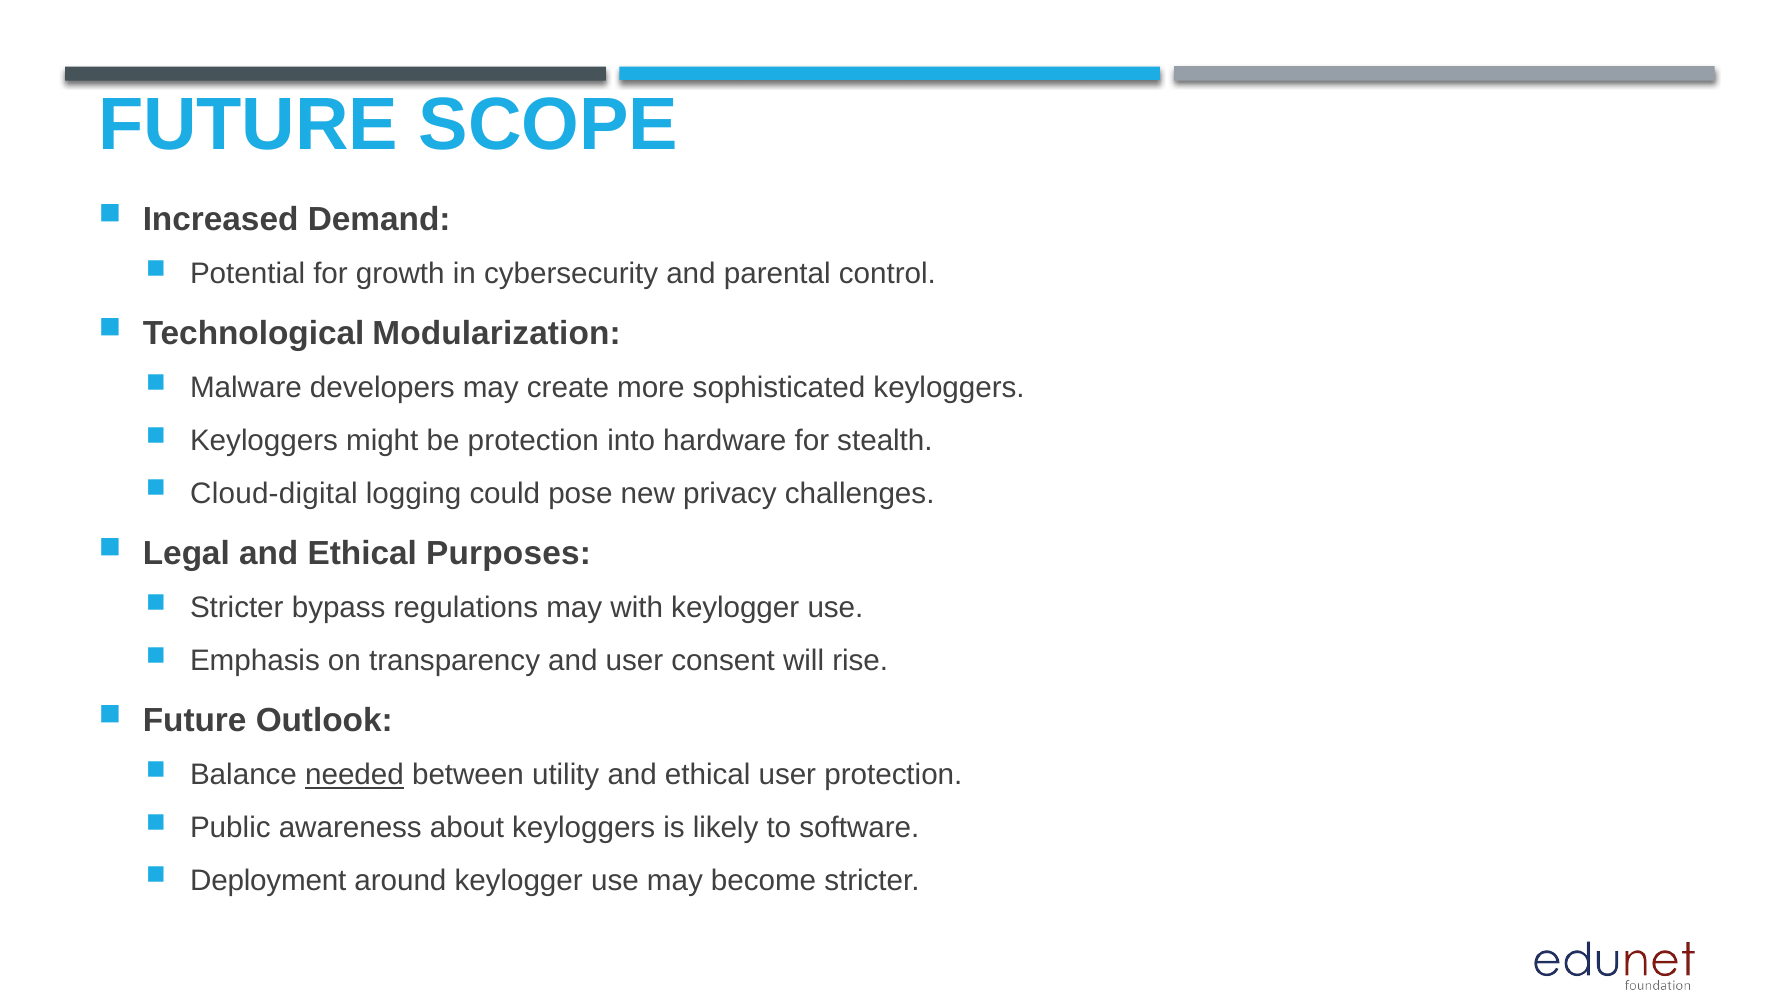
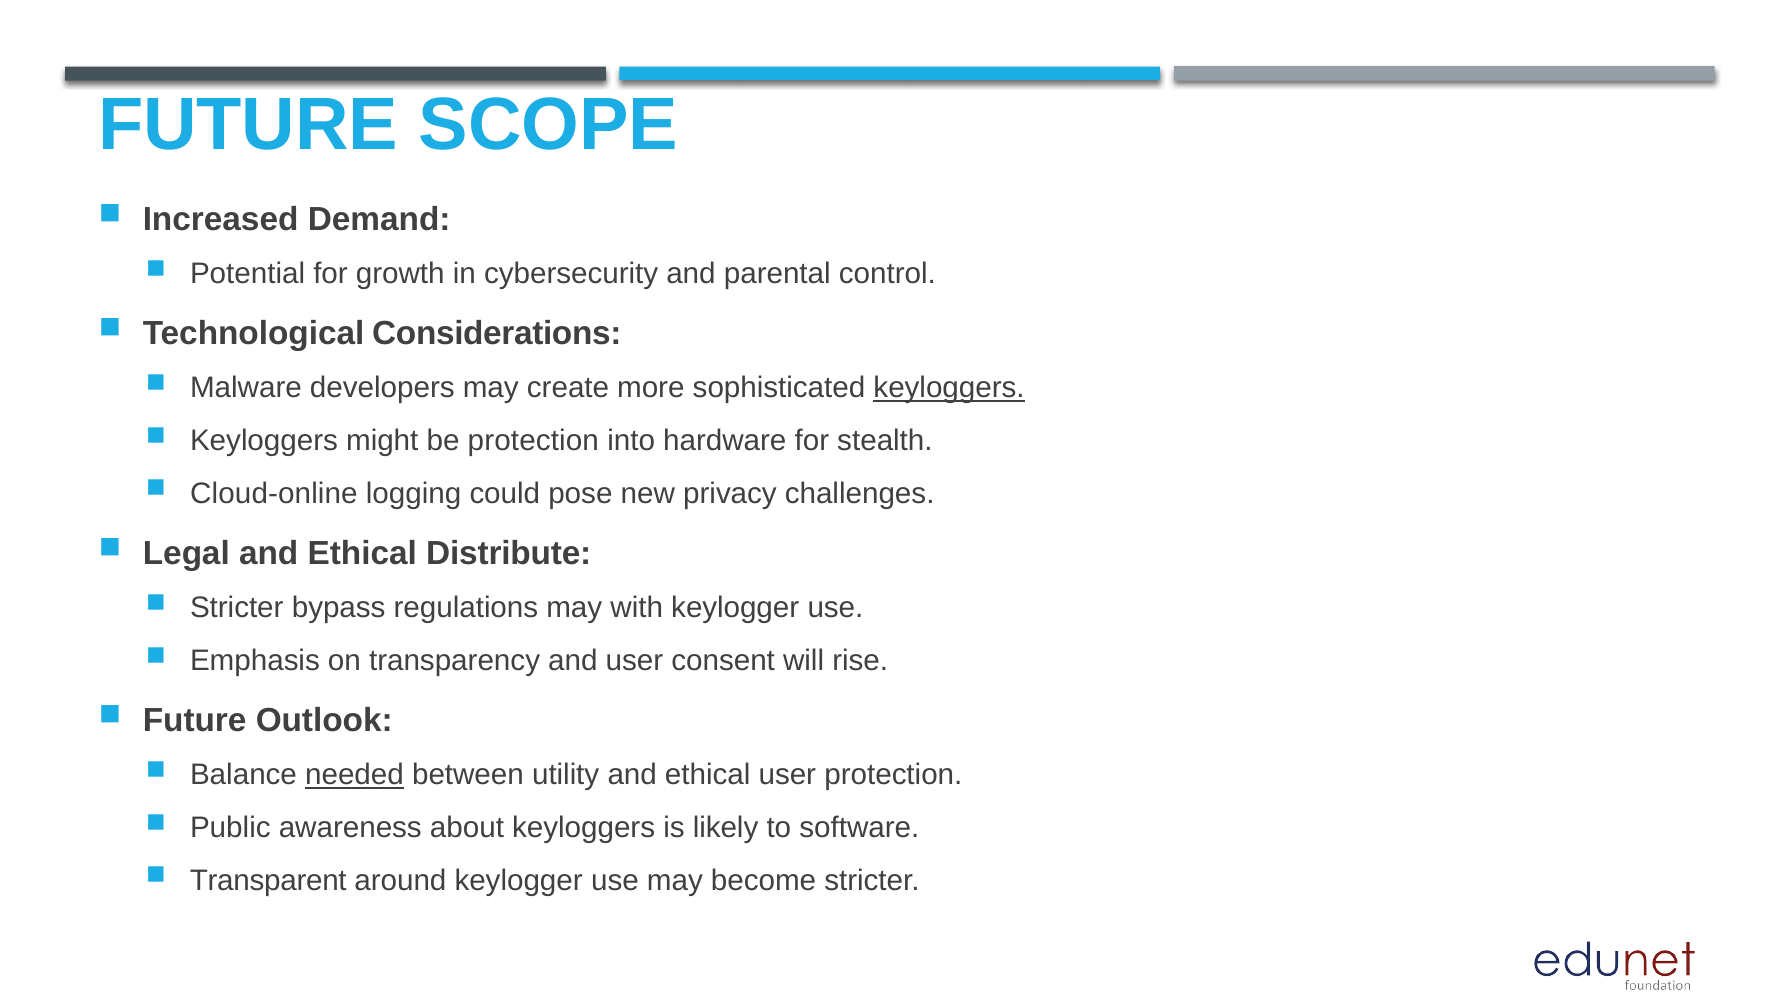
Modularization: Modularization -> Considerations (497, 334)
keyloggers underline: none -> present (949, 388)
Cloud-digital: Cloud-digital -> Cloud-online (274, 494)
Purposes: Purposes -> Distribute (509, 553)
Deployment: Deployment -> Transparent (268, 881)
